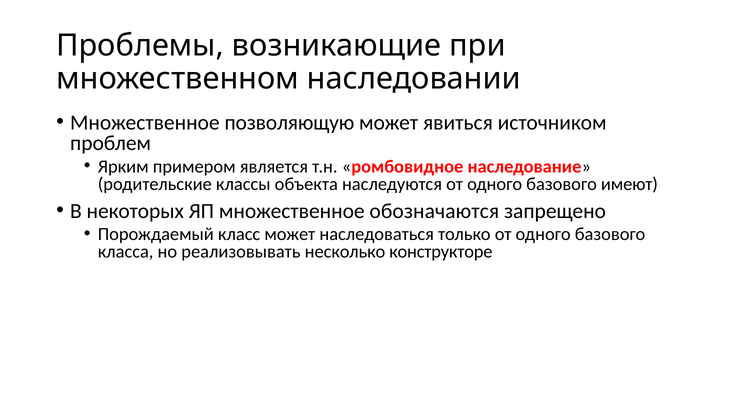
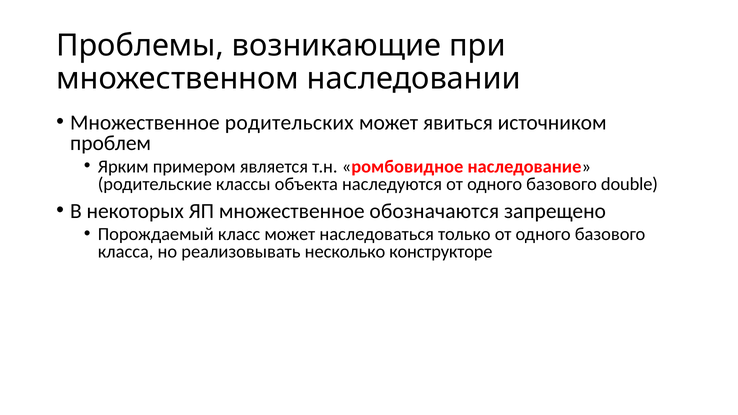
позволяющую: позволяющую -> родительских (289, 123)
имеют: имеют -> double (629, 184)
